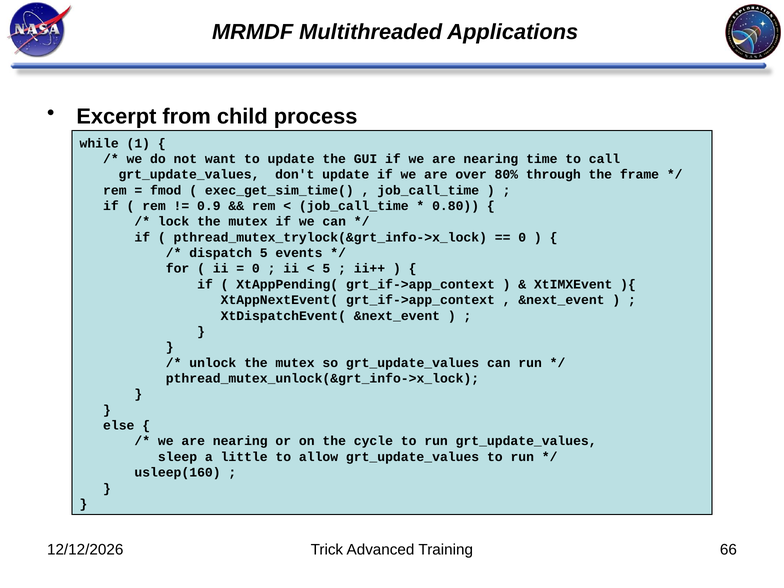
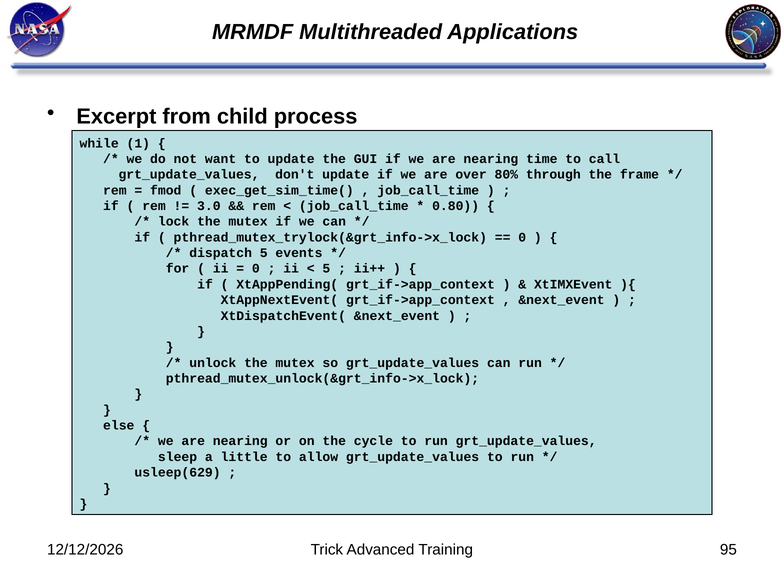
0.9: 0.9 -> 3.0 (209, 206)
usleep(160: usleep(160 -> usleep(629 (178, 473)
66: 66 -> 95 (728, 550)
